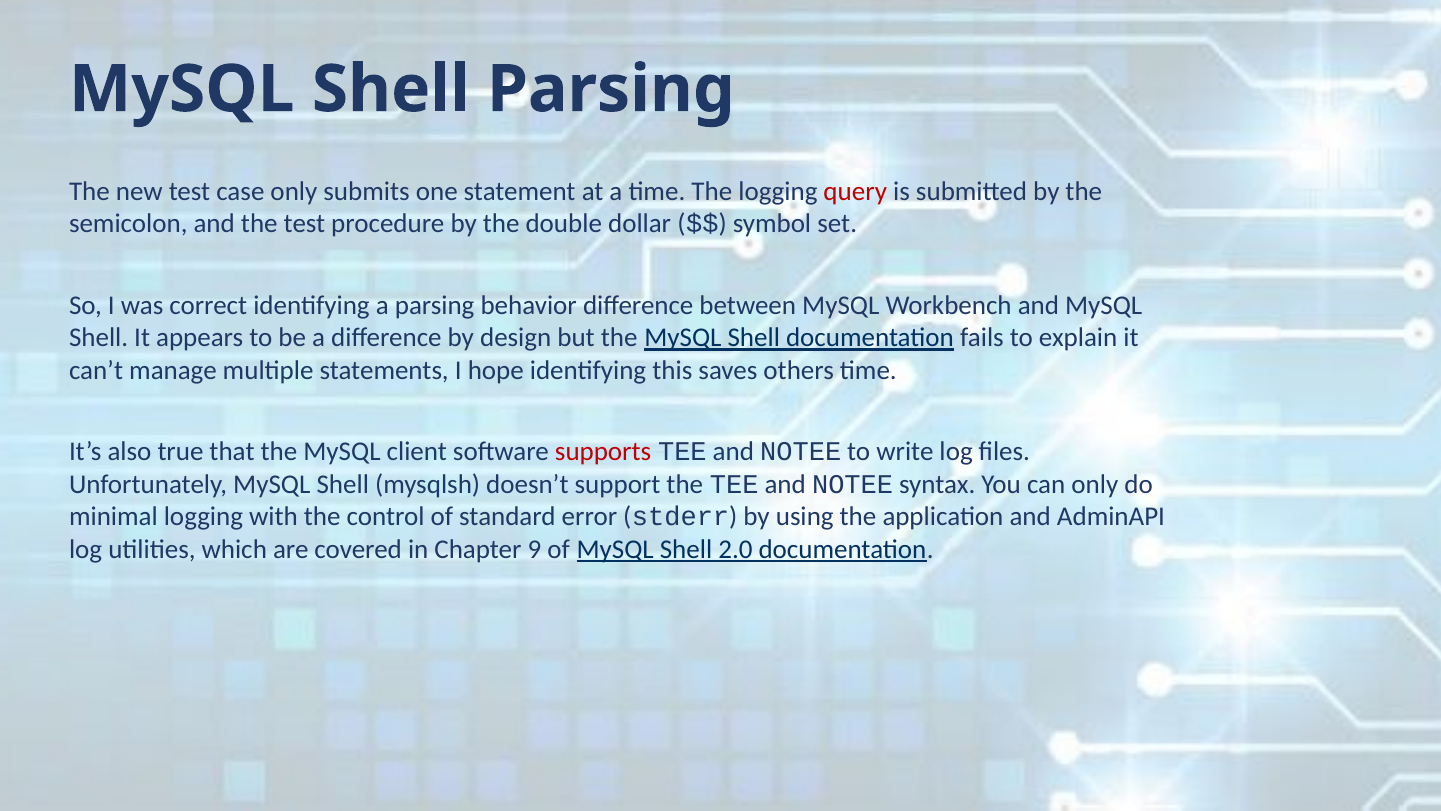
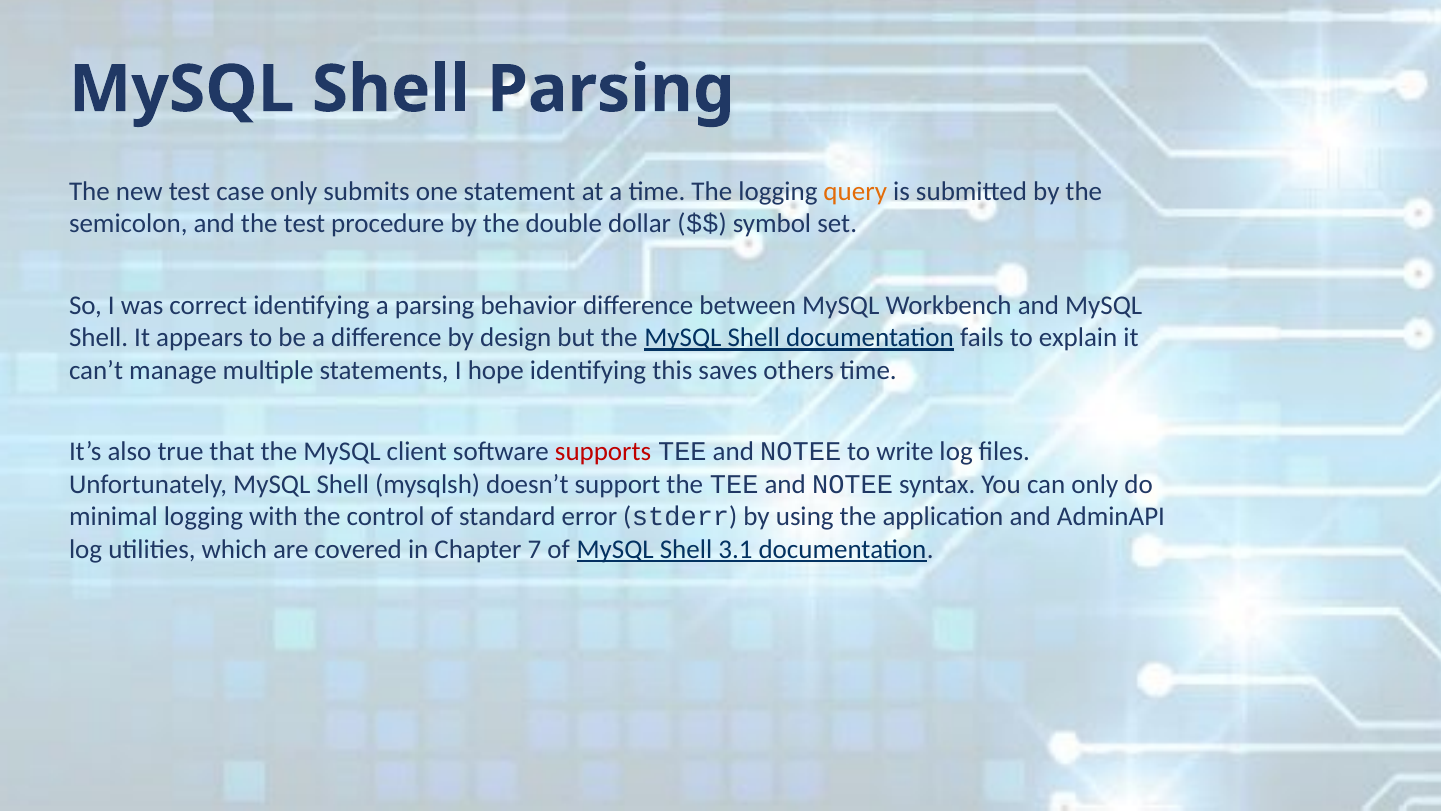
query colour: red -> orange (855, 192)
9: 9 -> 7 (535, 549)
2.0: 2.0 -> 3.1 (735, 549)
